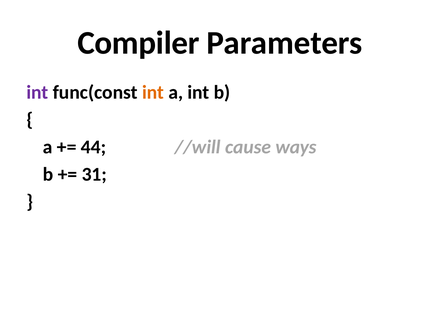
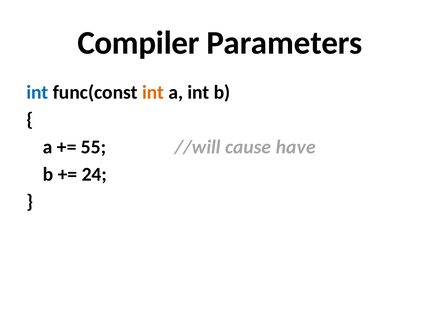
int colour: purple -> blue (37, 92)
44: 44 -> 55 (93, 147)
ways: ways -> have (296, 147)
31: 31 -> 24 (94, 174)
